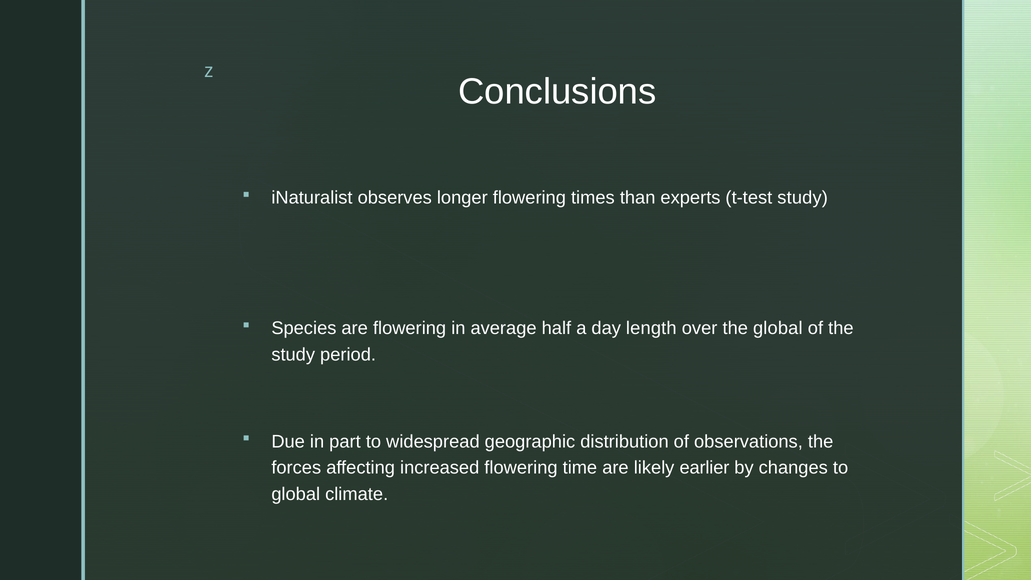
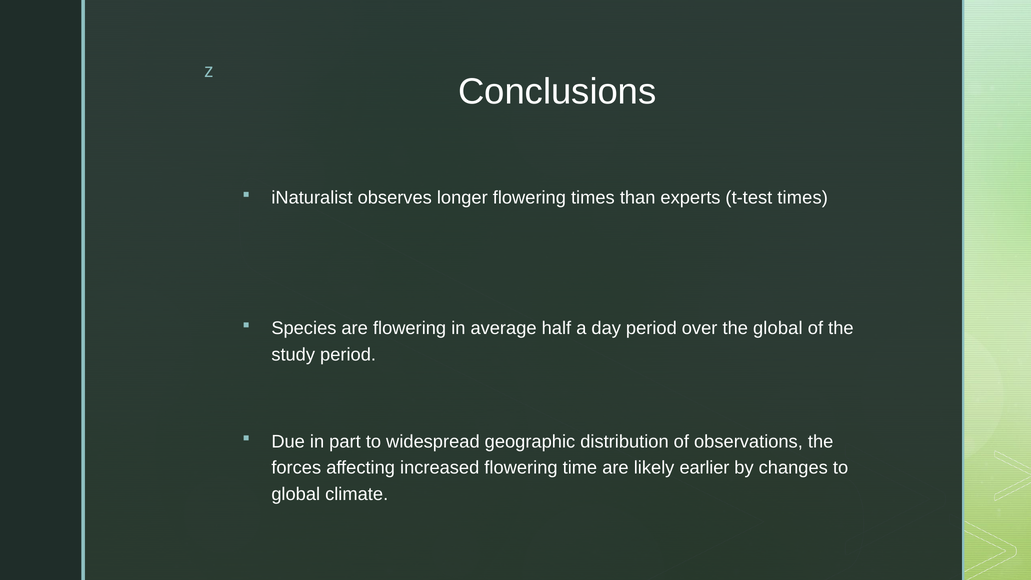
t-test study: study -> times (803, 198)
day length: length -> period (651, 328)
